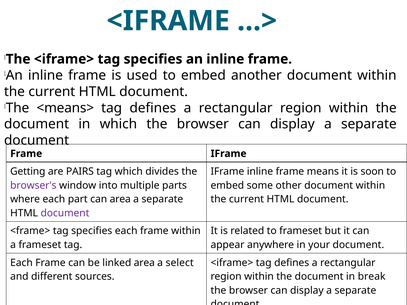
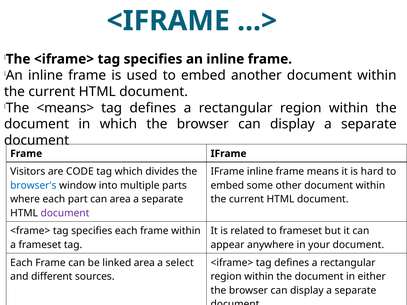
Getting: Getting -> Visitors (28, 172)
PAIRS: PAIRS -> CODE (80, 172)
soon: soon -> hard (372, 172)
browser's colour: purple -> blue (33, 186)
break: break -> either (372, 277)
